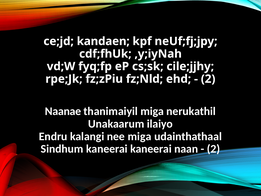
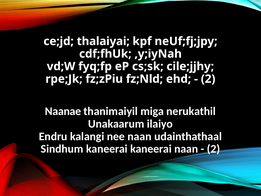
kandaen: kandaen -> thalaiyai (103, 41)
nee miga: miga -> naan (140, 136)
